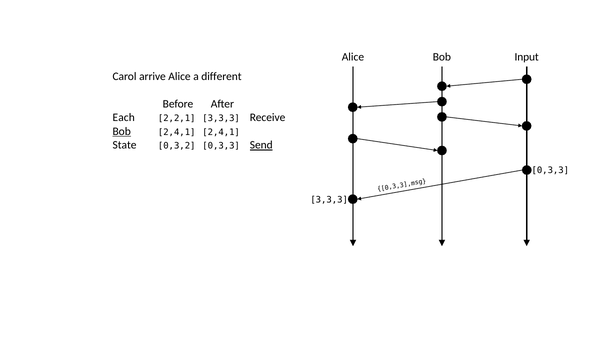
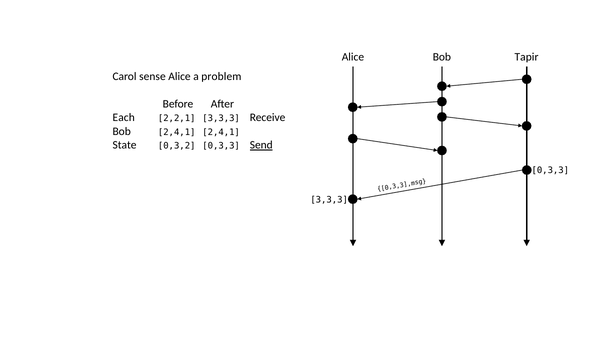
Input: Input -> Tapir (527, 57)
arrive: arrive -> sense (152, 77)
different: different -> problem (221, 77)
Bob underline: present -> none (122, 131)
